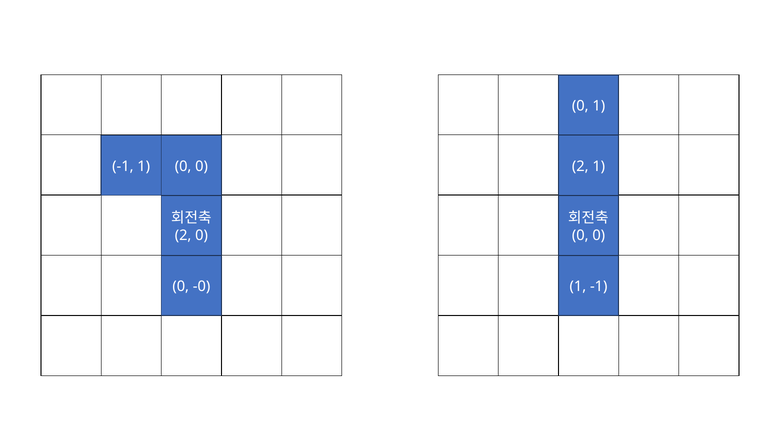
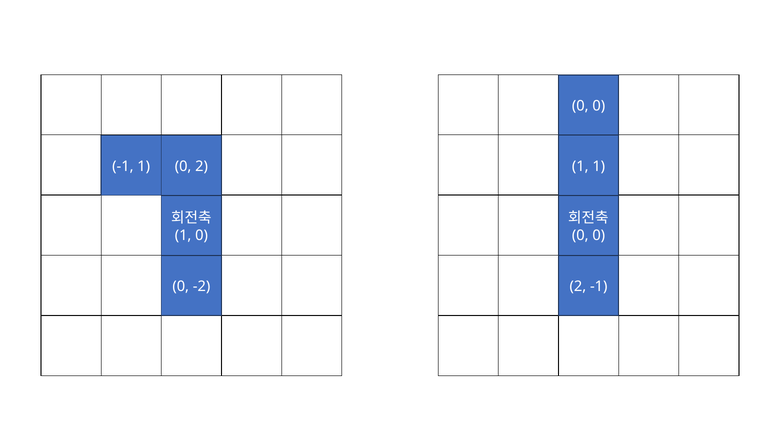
1: 1 -> 0 (599, 106)
0: 0 -> 2 (202, 166)
-1 1 2: 2 -> 1 (580, 166)
2: 2 -> 1 (183, 235)
-0: -0 -> -2 (202, 286)
1: 1 -> 2 (578, 286)
